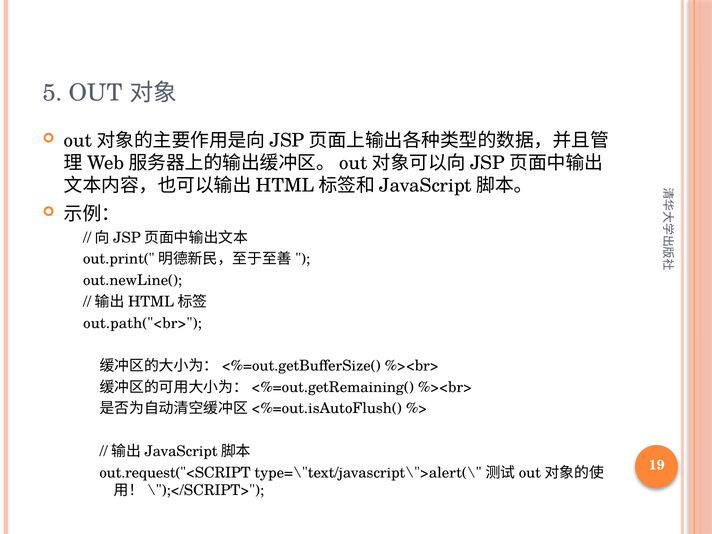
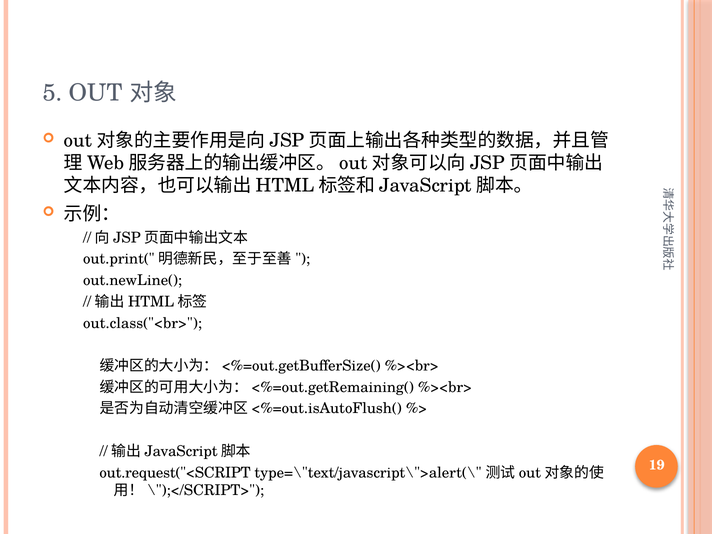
out.path("<br>: out.path("<br> -> out.class("<br> (143, 323)
